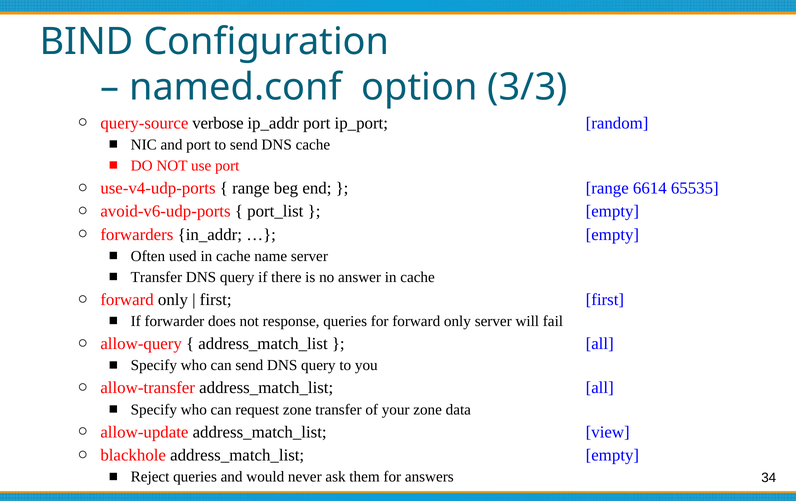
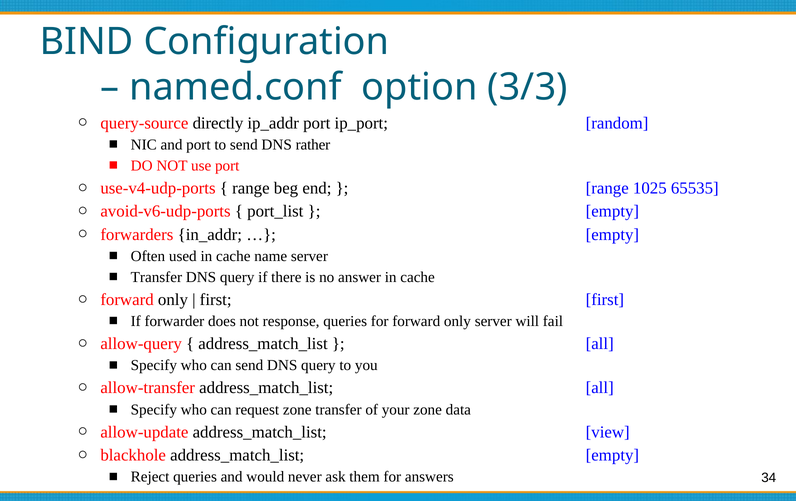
verbose: verbose -> directly (218, 123)
DNS cache: cache -> rather (313, 145)
6614: 6614 -> 1025 (650, 188)
